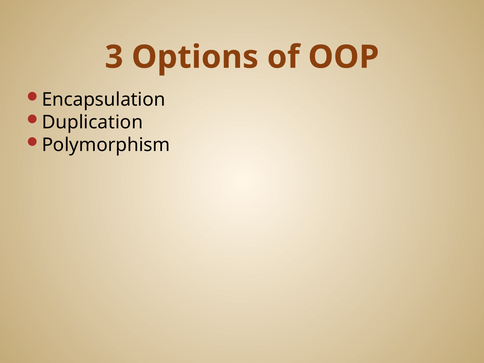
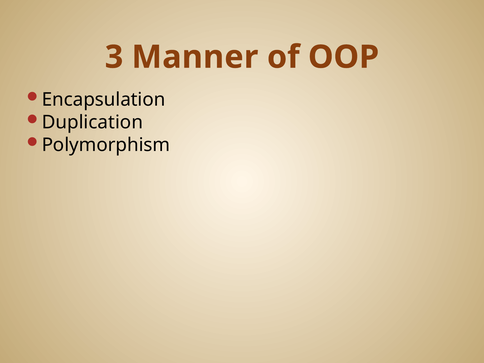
Options: Options -> Manner (195, 57)
